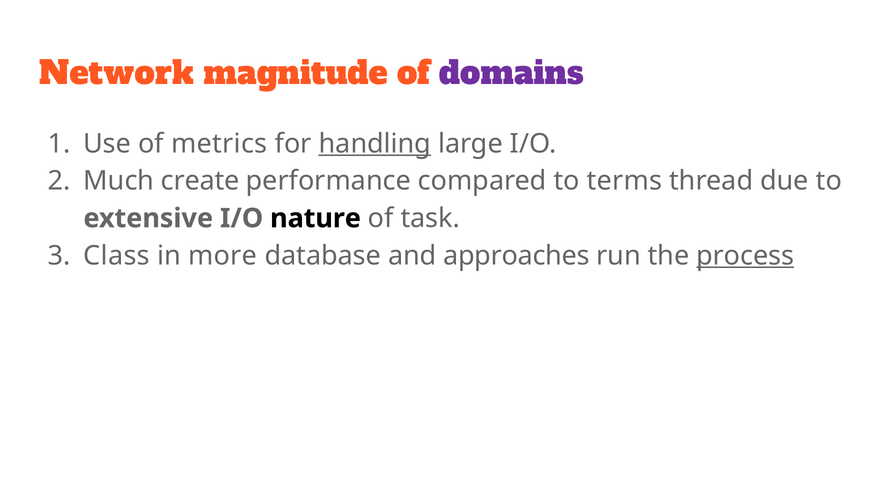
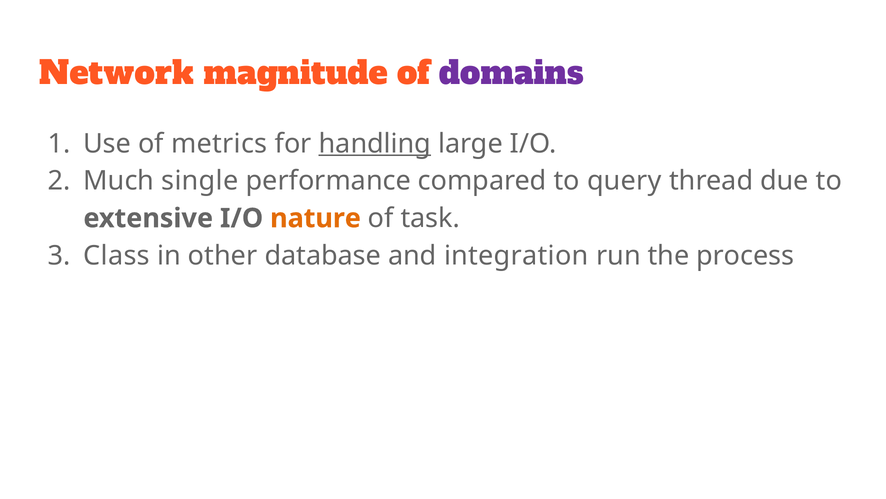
create: create -> single (200, 181)
terms: terms -> query (624, 181)
nature colour: black -> orange (316, 218)
more: more -> other (223, 255)
approaches: approaches -> integration (516, 255)
process underline: present -> none (745, 255)
